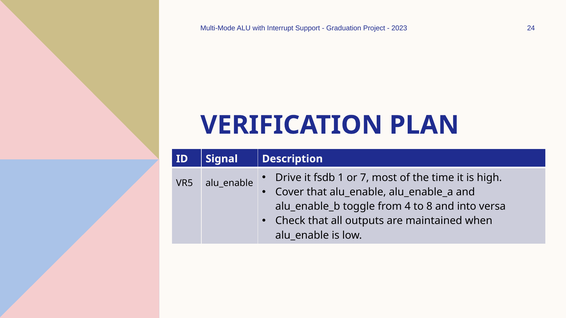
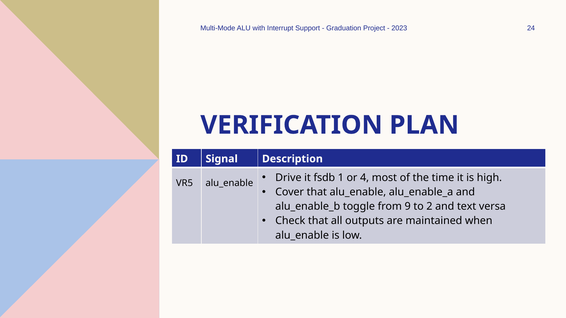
7: 7 -> 4 (365, 178)
4: 4 -> 9 (408, 207)
8: 8 -> 2 (429, 207)
into: into -> text (467, 207)
